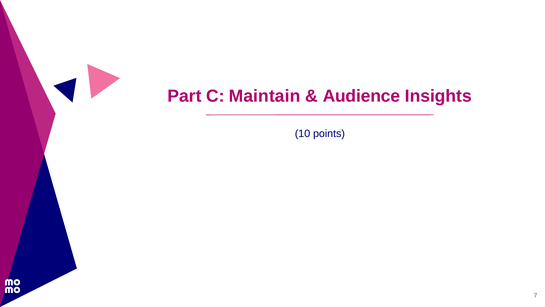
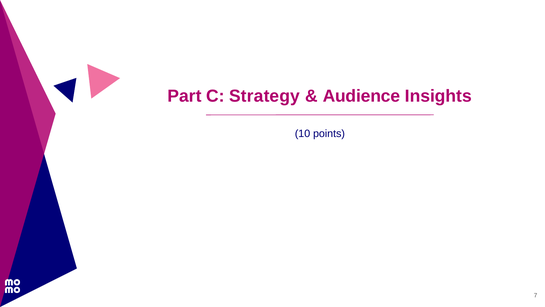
Maintain: Maintain -> Strategy (265, 96)
